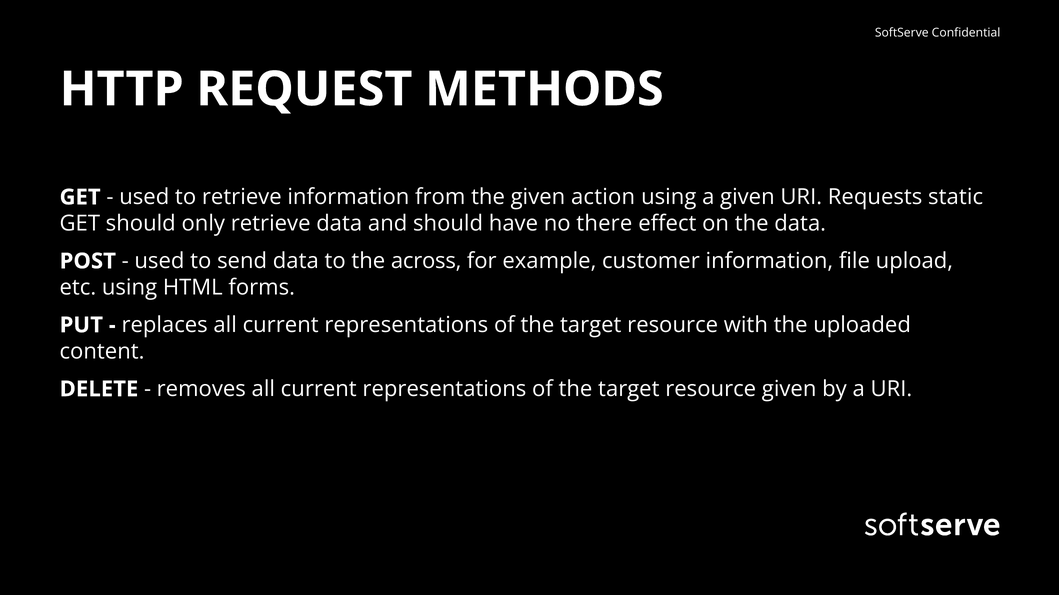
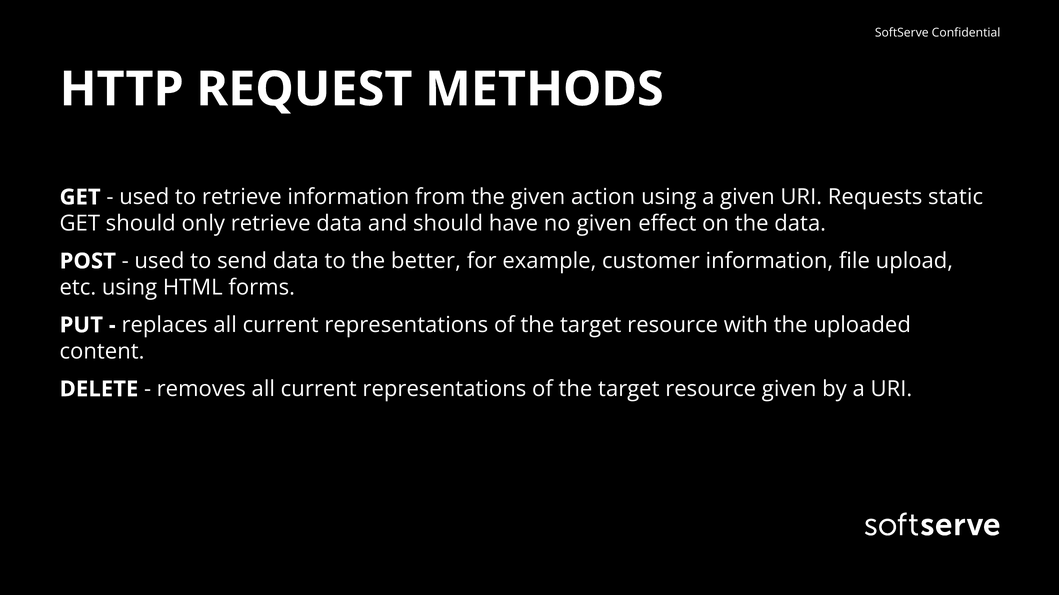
no there: there -> given (604, 224)
across: across -> better (426, 261)
